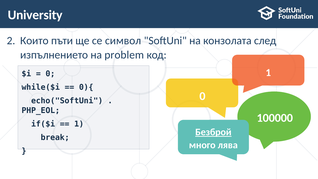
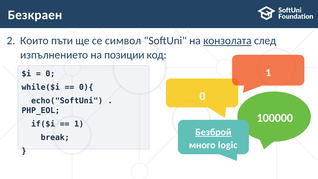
University: University -> Безкраен (35, 15)
конзолата underline: none -> present (227, 41)
problem: problem -> позиции (124, 55)
лява: лява -> logic (228, 145)
